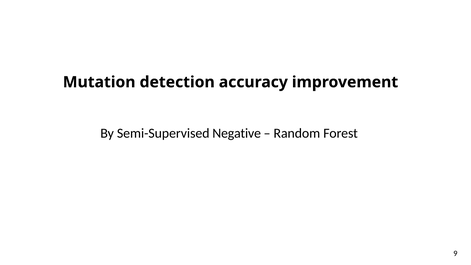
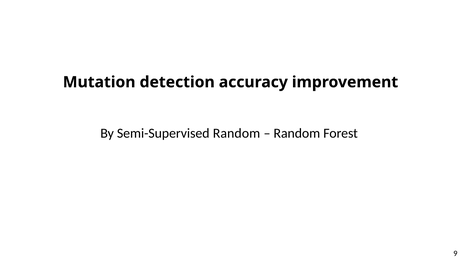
Semi-Supervised Negative: Negative -> Random (237, 133)
